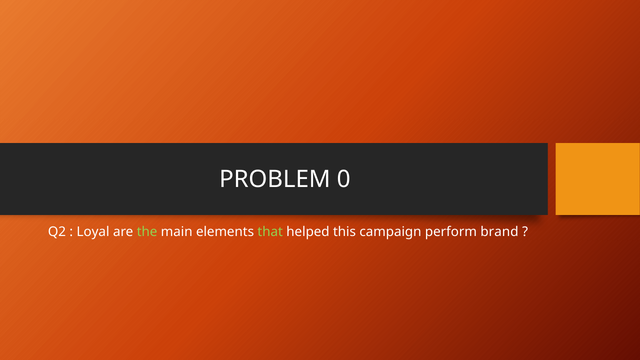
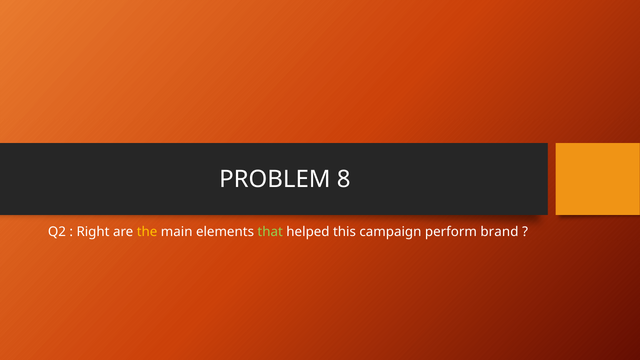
0: 0 -> 8 (344, 179)
Loyal: Loyal -> Right (93, 232)
the colour: light green -> yellow (147, 232)
